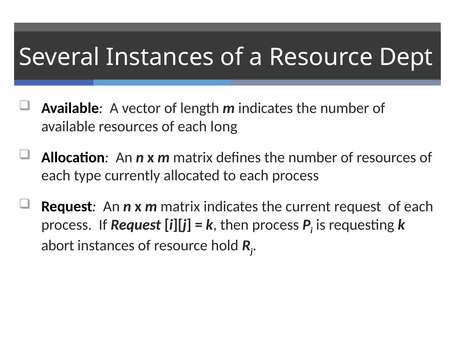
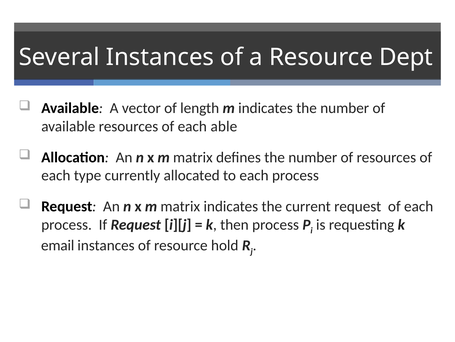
long: long -> able (224, 126)
abort: abort -> email (58, 245)
